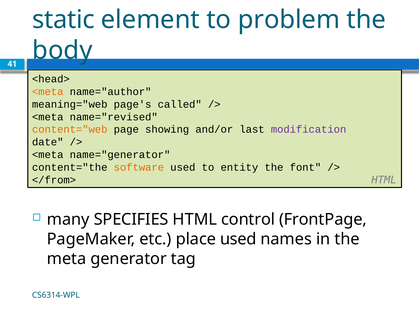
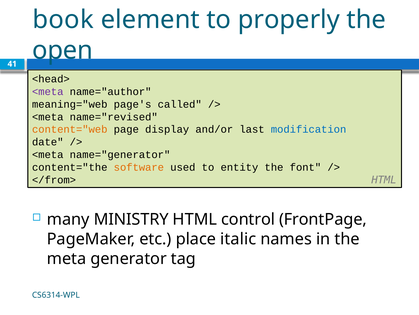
static: static -> book (63, 20)
problem: problem -> properly (289, 20)
body: body -> open (63, 50)
<meta colour: orange -> purple (48, 91)
showing: showing -> display (167, 129)
modification colour: purple -> blue (309, 129)
SPECIFIES: SPECIFIES -> MINISTRY (131, 219)
place used: used -> italic (238, 239)
